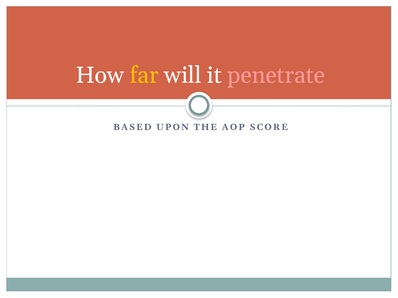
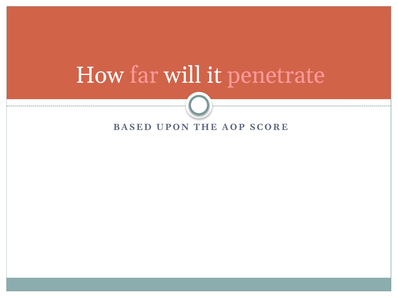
far colour: yellow -> pink (144, 75)
